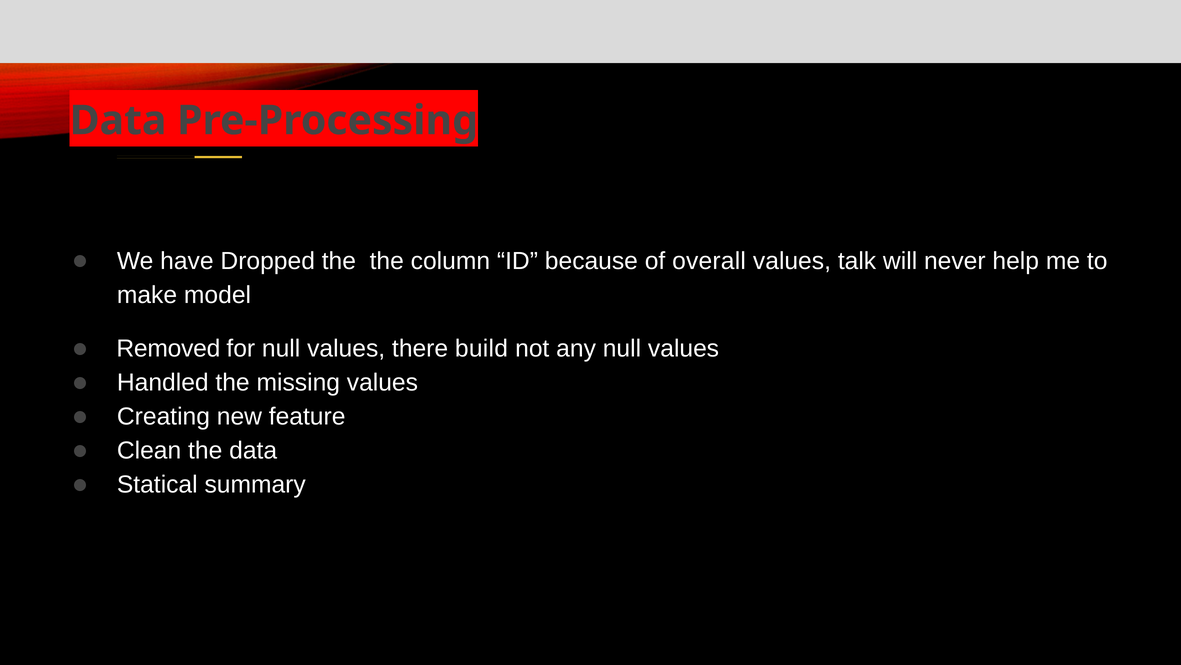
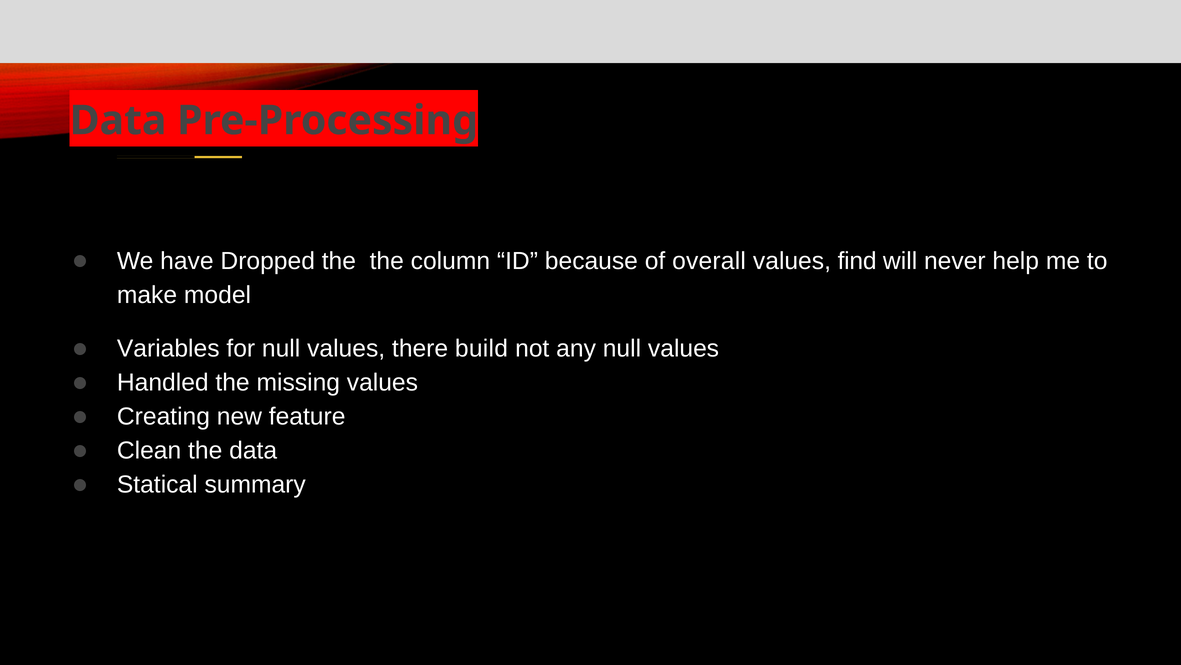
talk: talk -> find (857, 261)
Removed: Removed -> Variables (168, 348)
